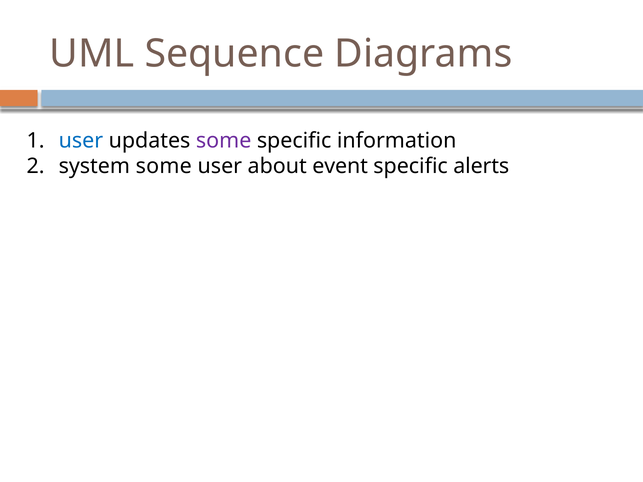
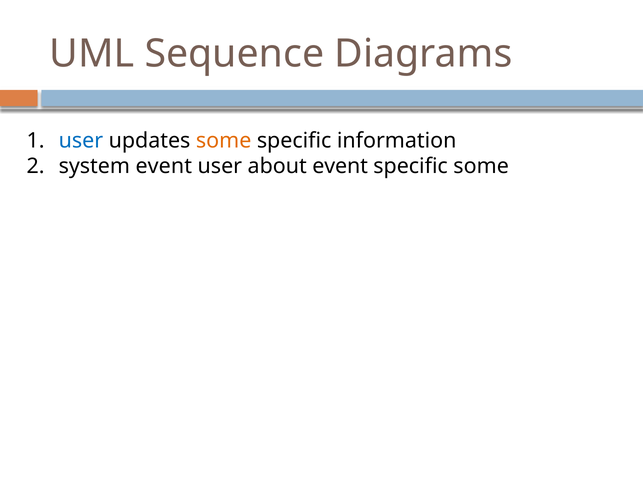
some colour: purple -> orange (224, 141)
system some: some -> event (164, 166)
specific alerts: alerts -> some (481, 166)
